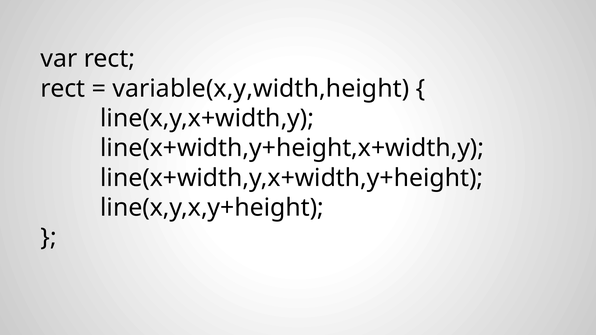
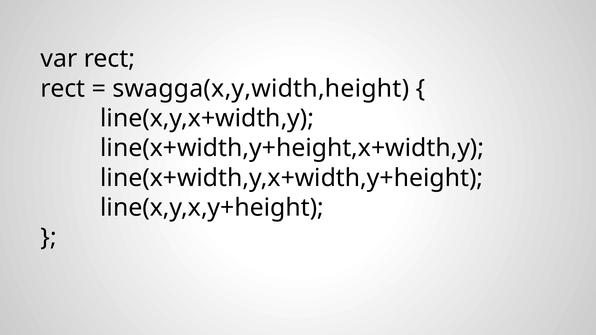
variable(x,y,width,height: variable(x,y,width,height -> swagga(x,y,width,height (261, 89)
